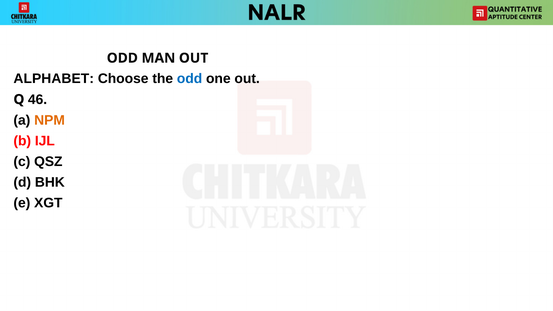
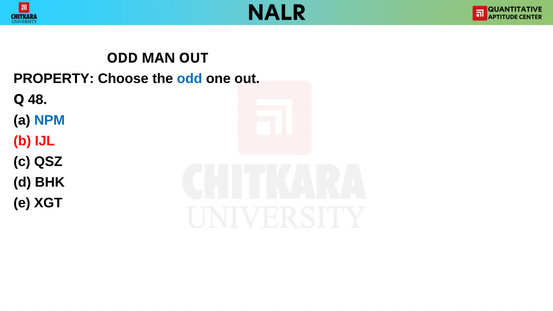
ALPHABET: ALPHABET -> PROPERTY (54, 79)
46: 46 -> 48 (38, 99)
NPM colour: orange -> blue (50, 120)
